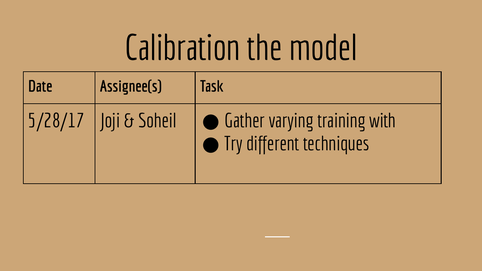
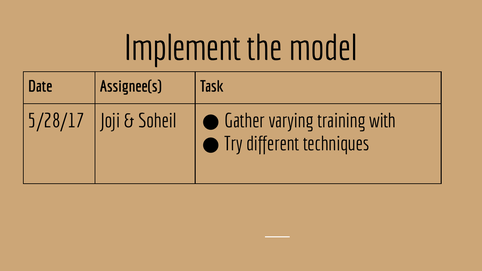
Calibration: Calibration -> Implement (182, 48)
